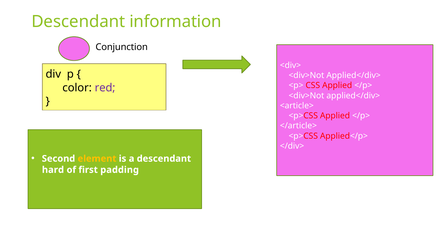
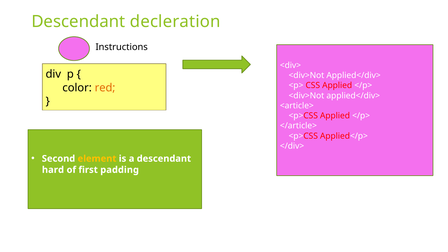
information: information -> decleration (175, 22)
Conjunction: Conjunction -> Instructions (122, 47)
red colour: purple -> orange (105, 88)
